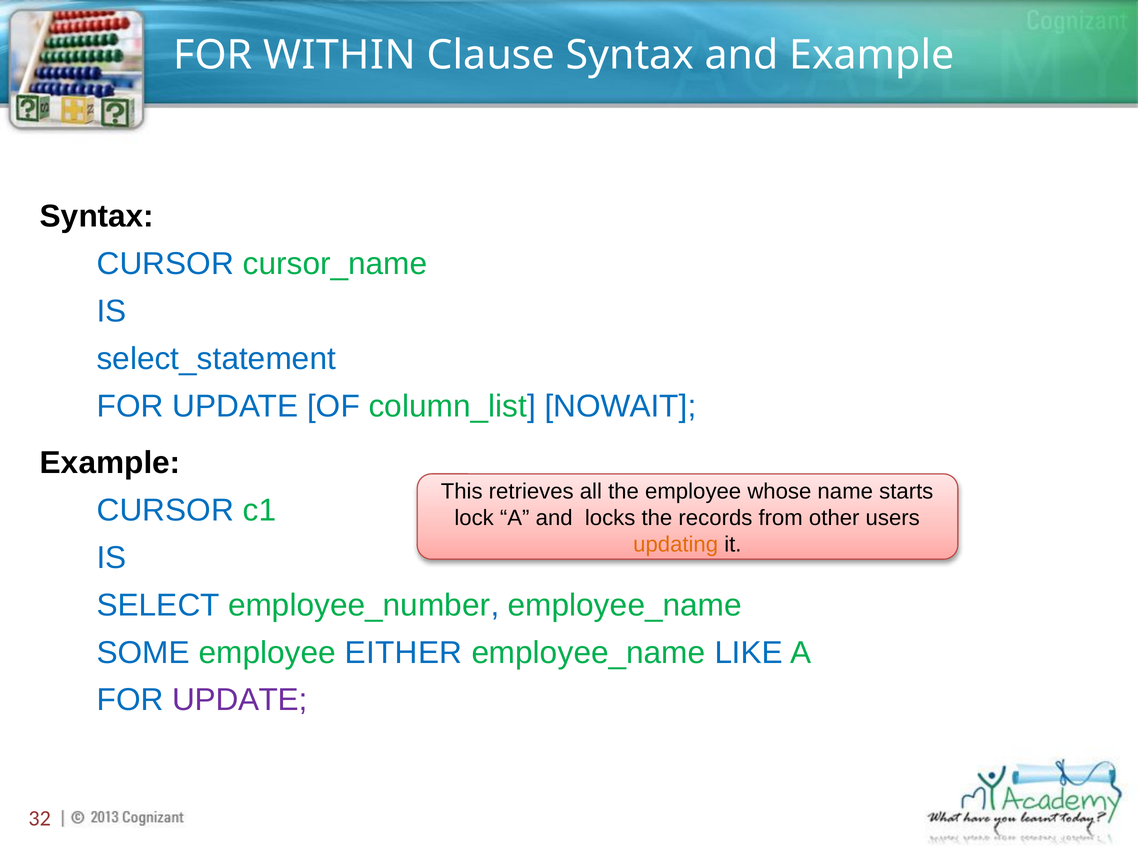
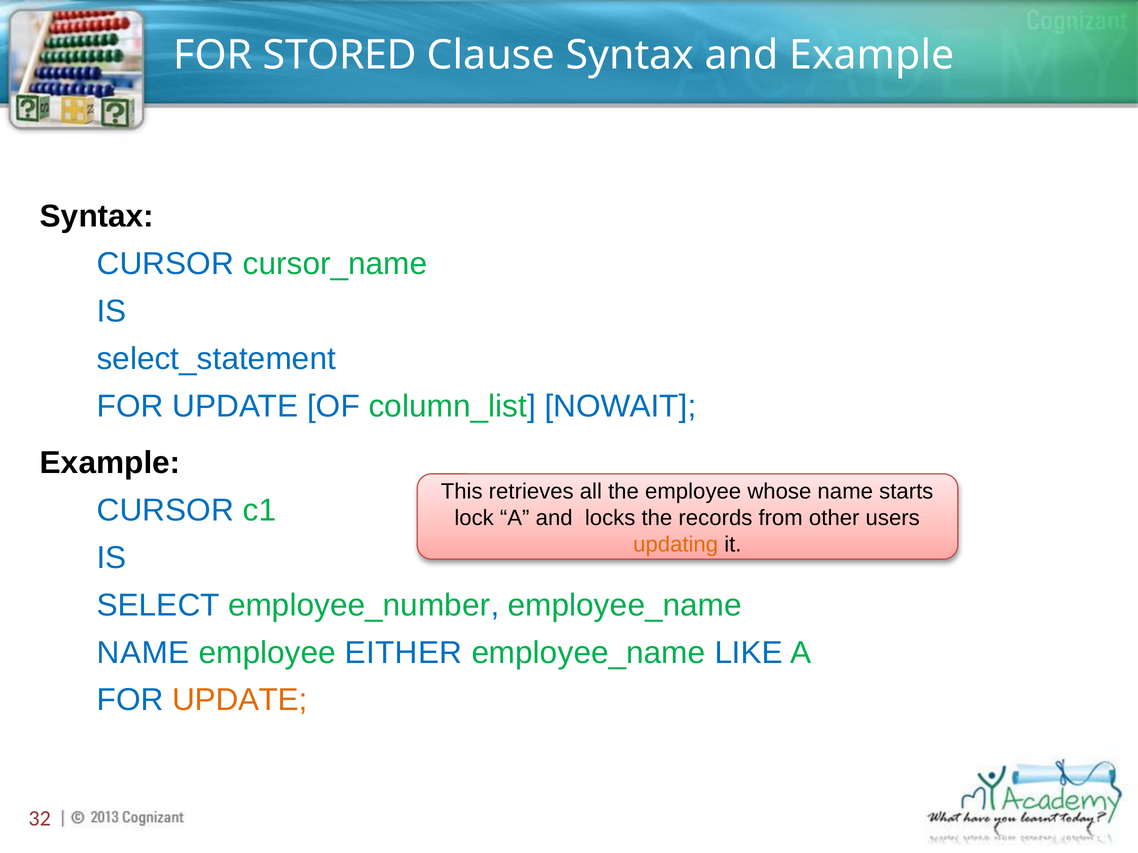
WITHIN: WITHIN -> STORED (340, 55)
SOME: SOME -> NAME (143, 653)
UPDATE colour: purple -> orange (240, 700)
